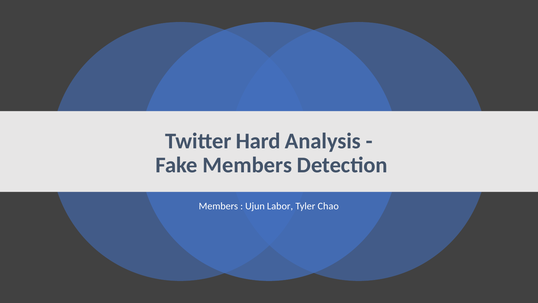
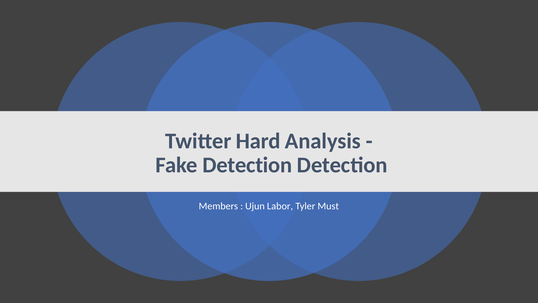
Fake Members: Members -> Detection (247, 165)
Chao: Chao -> Must (328, 206)
